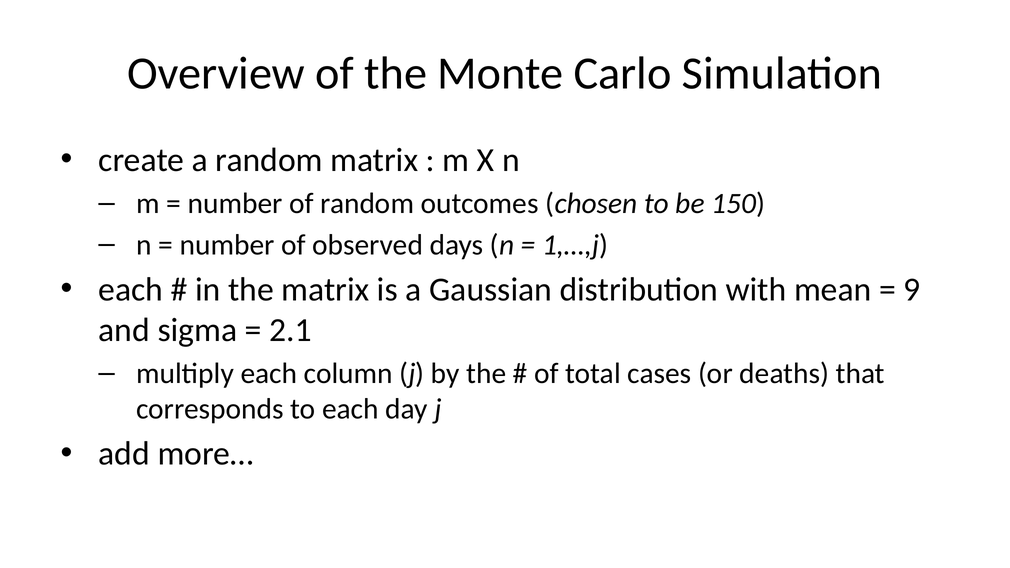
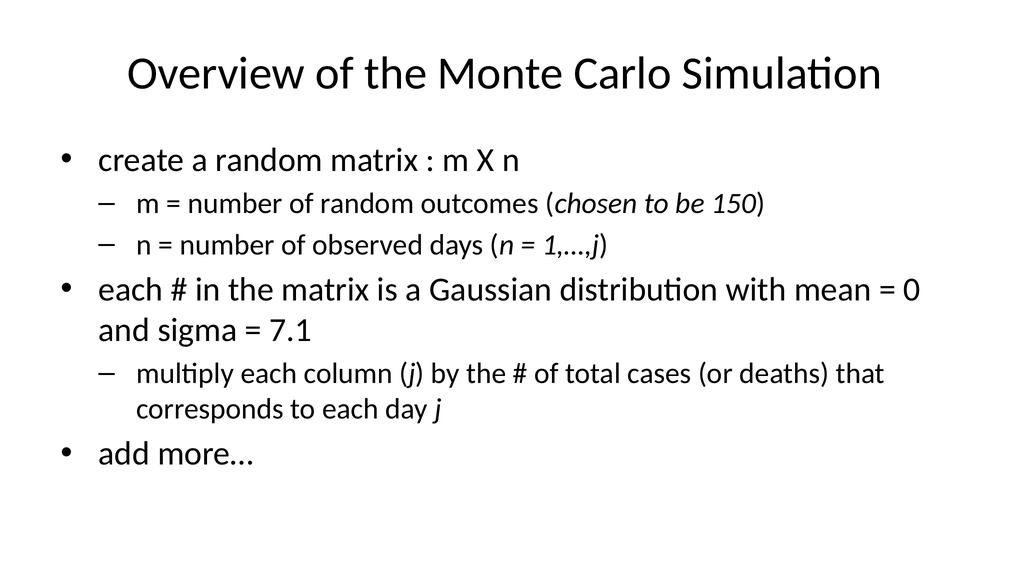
9: 9 -> 0 (912, 290)
2.1: 2.1 -> 7.1 (290, 330)
